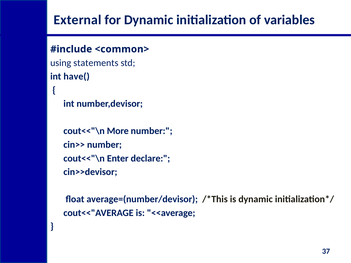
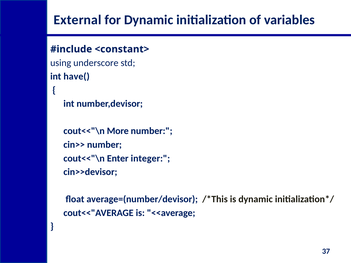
<common>: <common> -> <constant> (122, 49)
statements: statements -> underscore (96, 63)
declare: declare -> integer (150, 158)
